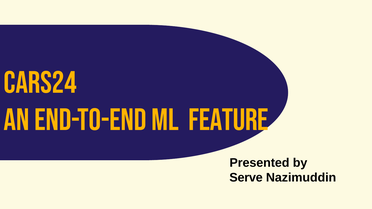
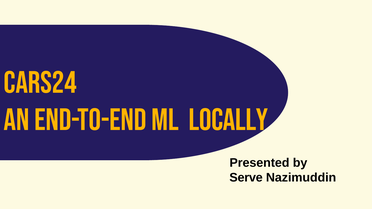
FEATURE: FEATURE -> LOCALLY (228, 120)
